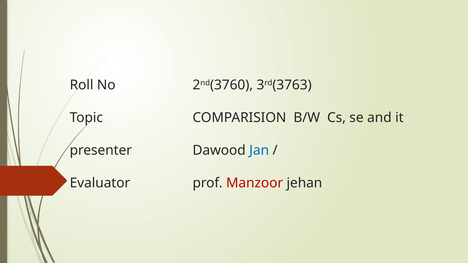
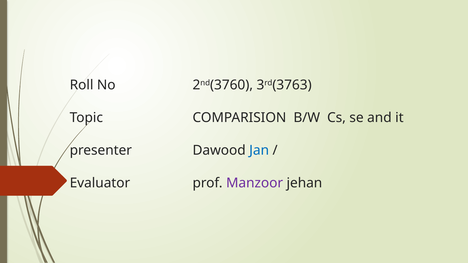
Manzoor colour: red -> purple (255, 183)
